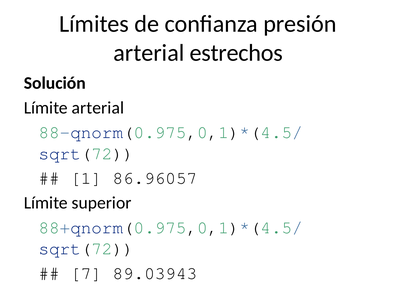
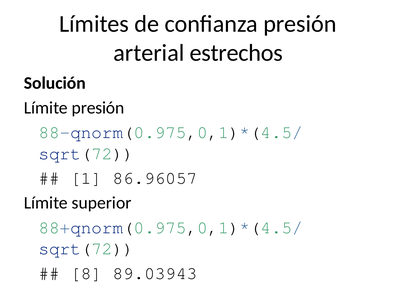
Límite arterial: arterial -> presión (98, 108)
7: 7 -> 8 (86, 273)
